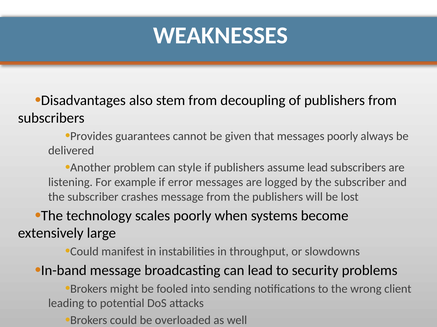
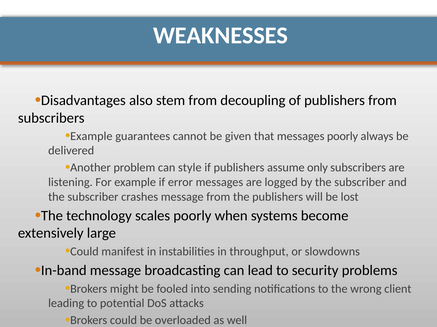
Provides: Provides -> Example (91, 136)
assume lead: lead -> only (318, 168)
